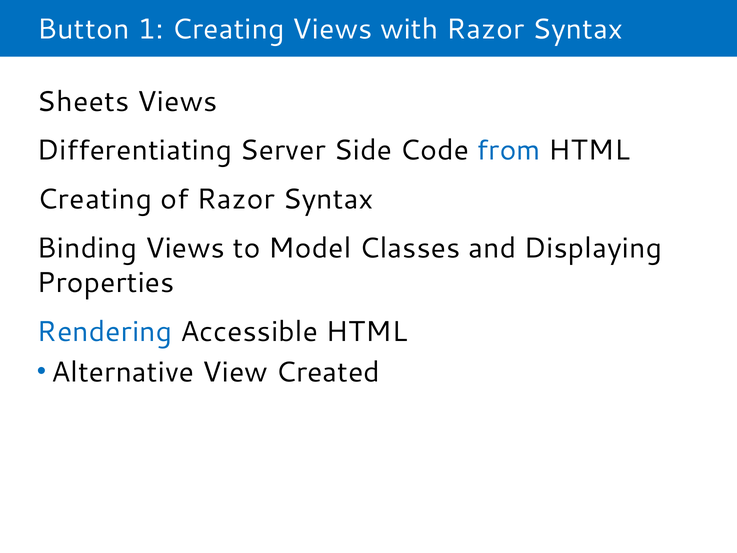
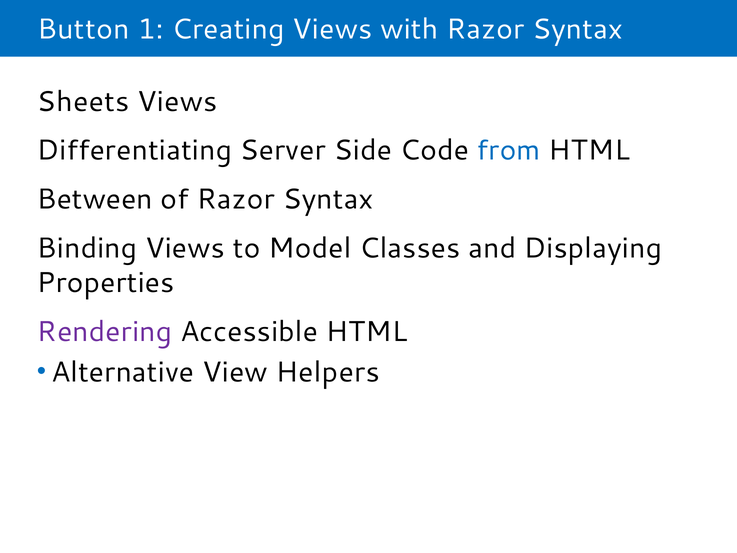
Creating: Creating -> Between (95, 199)
Rendering colour: blue -> purple (105, 332)
Created: Created -> Helpers (328, 372)
